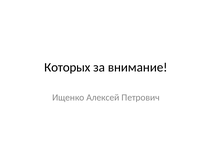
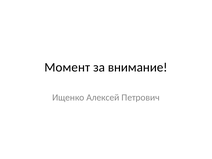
Которых: Которых -> Момент (67, 67)
